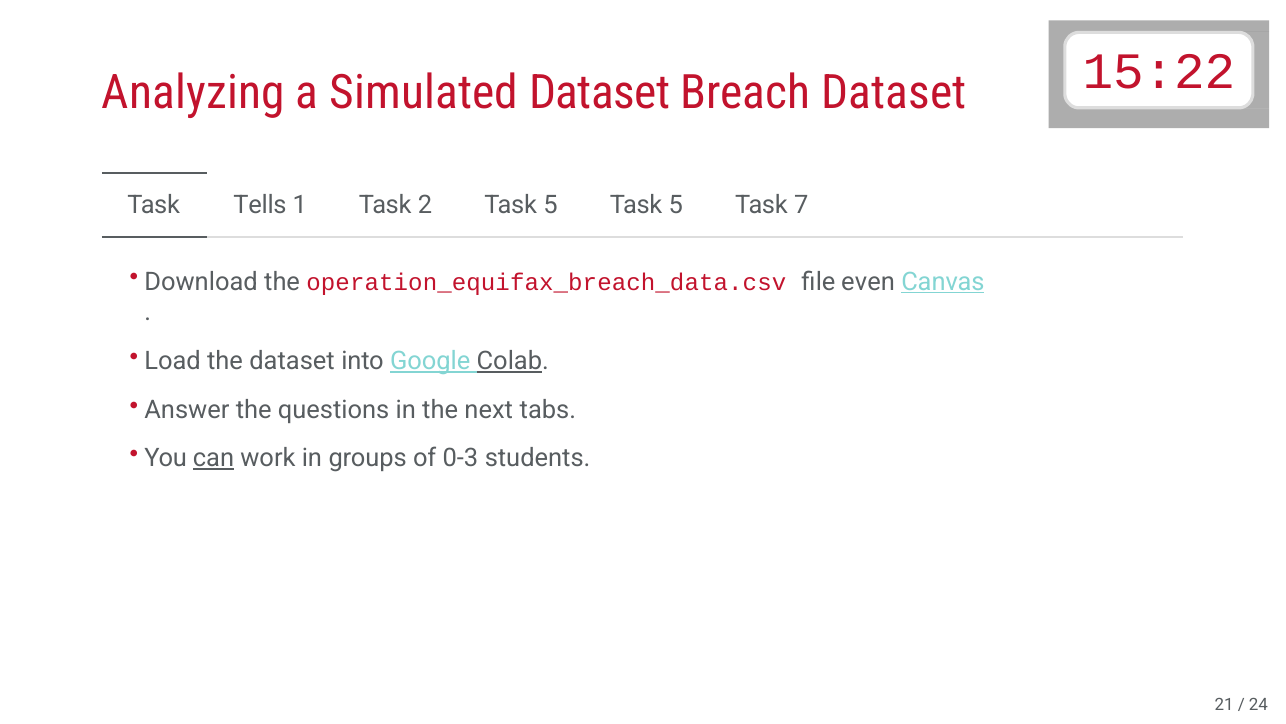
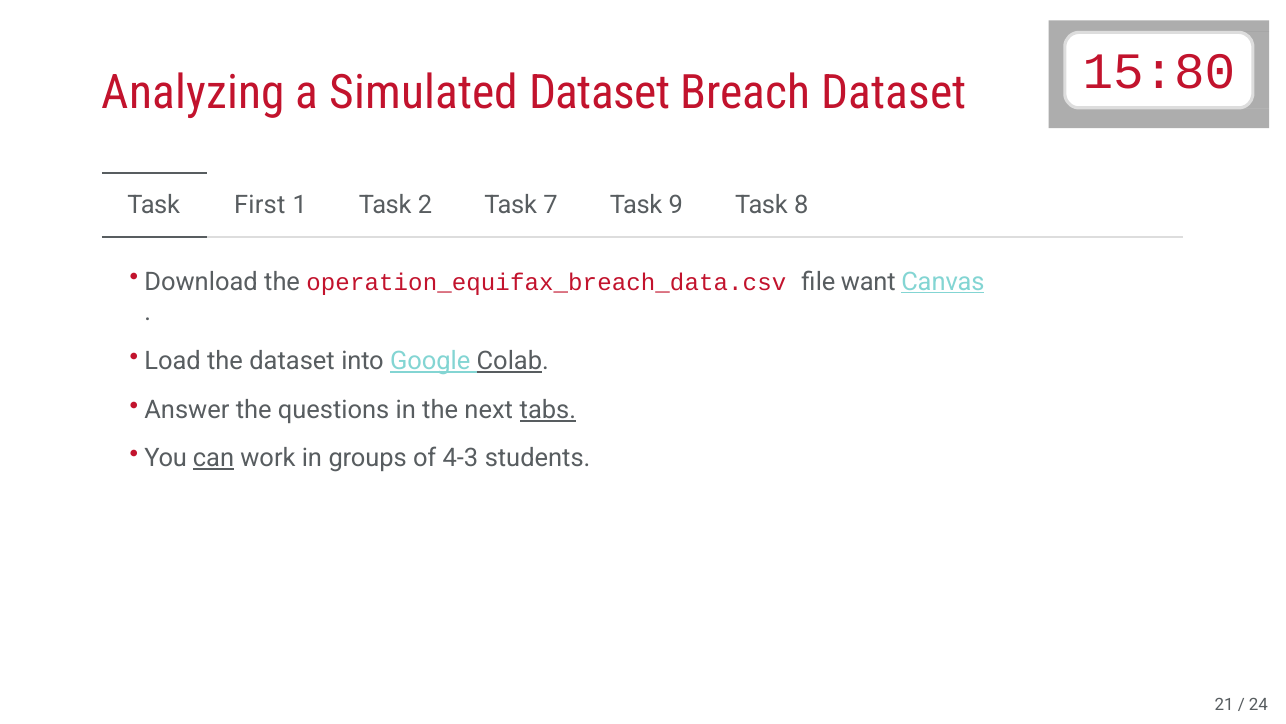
15:22: 15:22 -> 15:80 (1159, 71)
Tells: Tells -> First (260, 205)
2 Task 5: 5 -> 7 (550, 205)
5: 5 -> 9 (676, 205)
7: 7 -> 8 (801, 205)
even: even -> want (868, 282)
tabs underline: none -> present (548, 410)
0-3: 0-3 -> 4-3 (460, 458)
